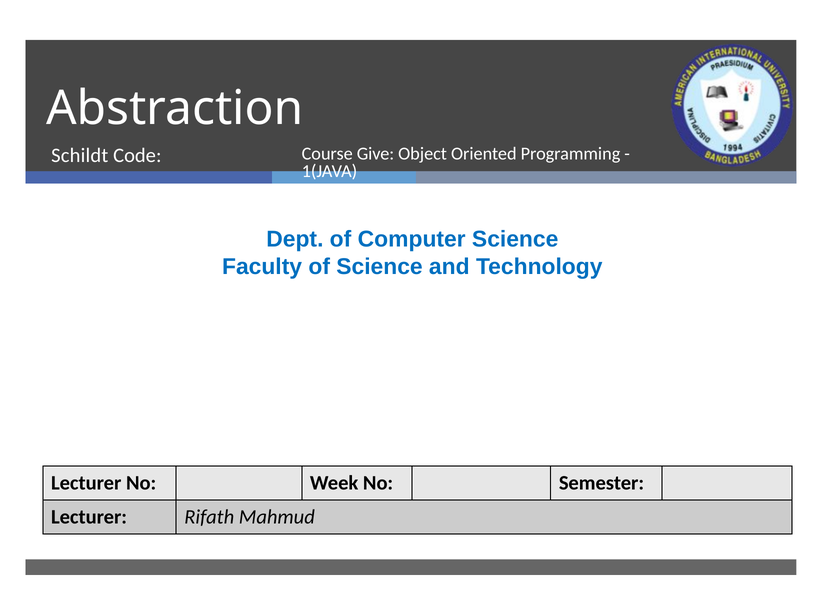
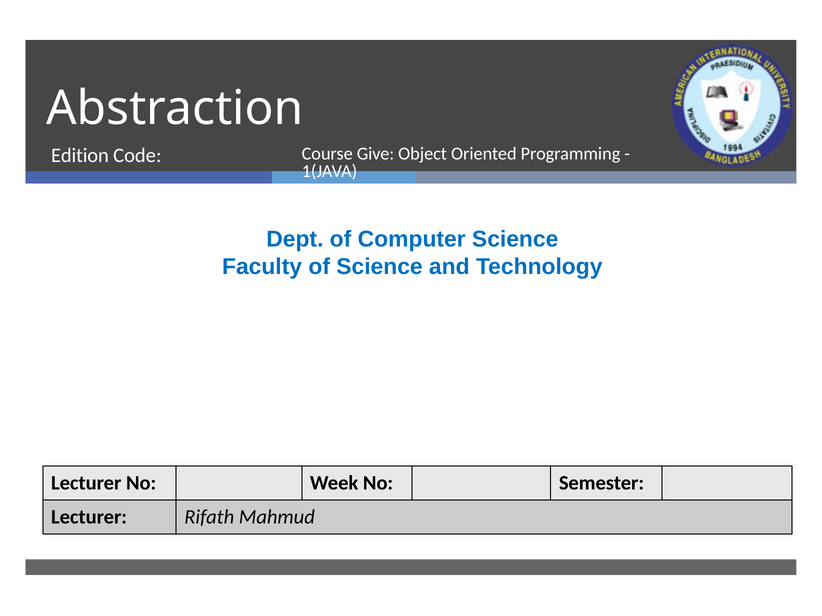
Schildt: Schildt -> Edition (80, 156)
